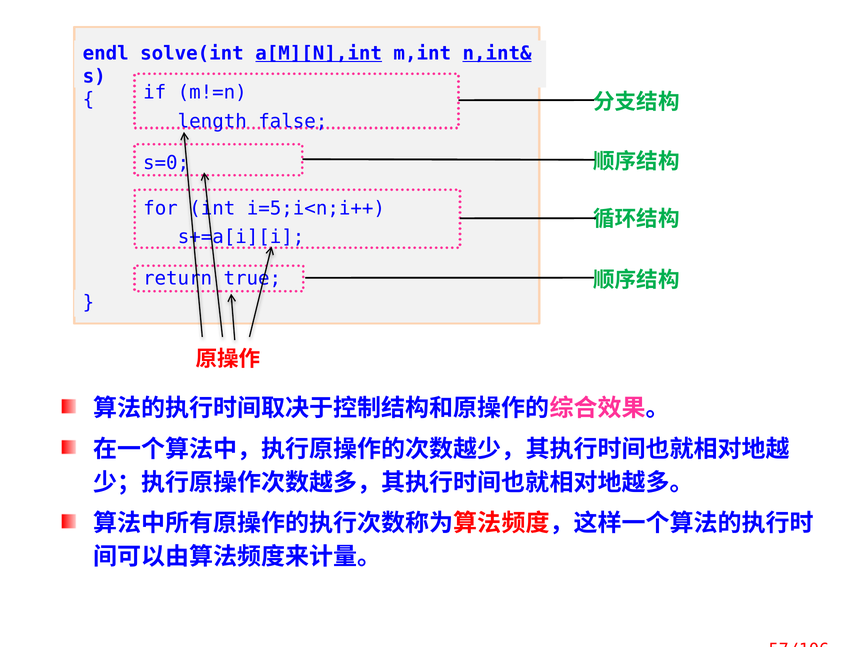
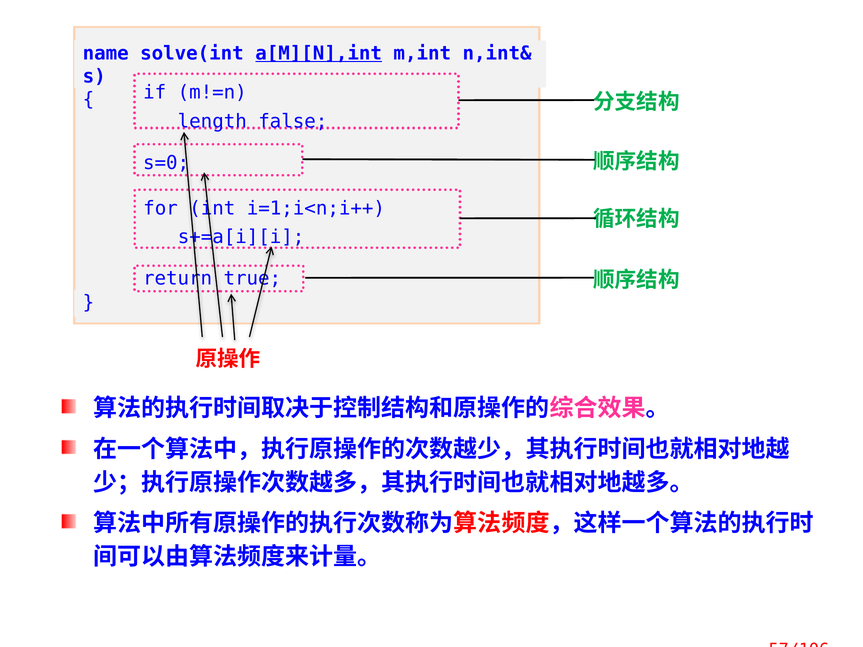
endl: endl -> name (106, 53)
n,int& underline: present -> none (497, 53)
i=5;i<n;i++: i=5;i<n;i++ -> i=1;i<n;i++ (316, 208)
